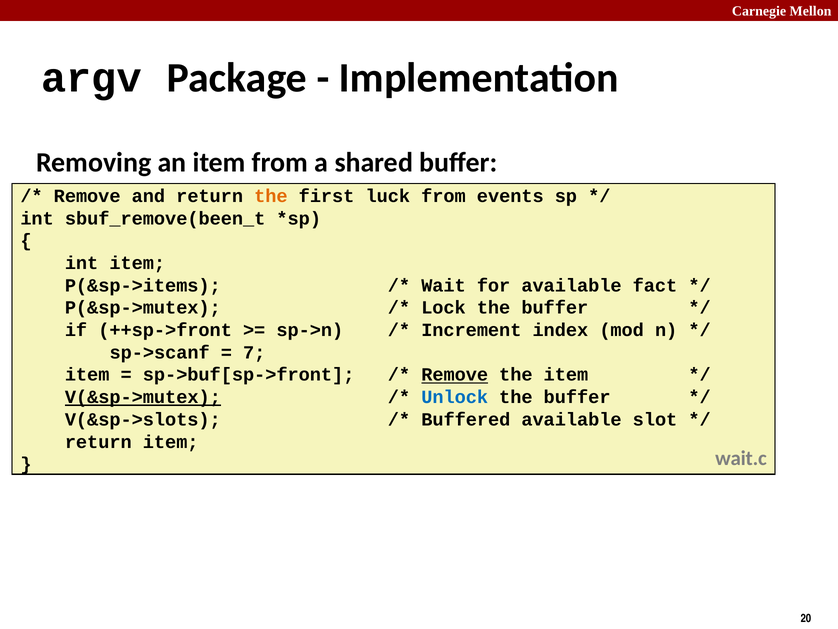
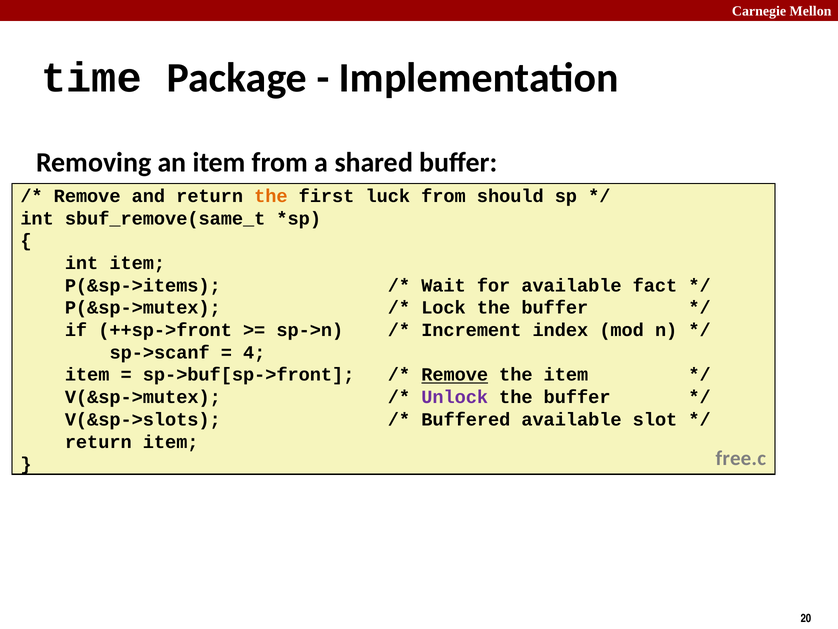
argv: argv -> time (91, 78)
events: events -> should (510, 196)
sbuf_remove(been_t: sbuf_remove(been_t -> sbuf_remove(same_t (165, 218)
7: 7 -> 4 (254, 352)
V(&sp->mutex underline: present -> none (143, 397)
Unlock colour: blue -> purple (455, 397)
wait.c: wait.c -> free.c (741, 458)
